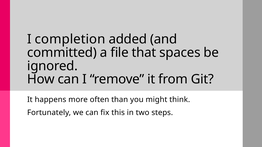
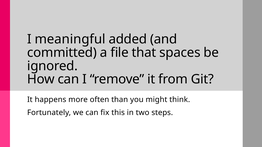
completion: completion -> meaningful (70, 39)
